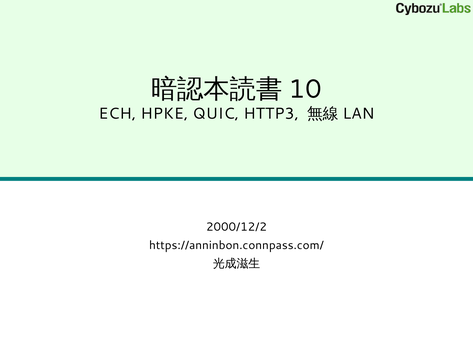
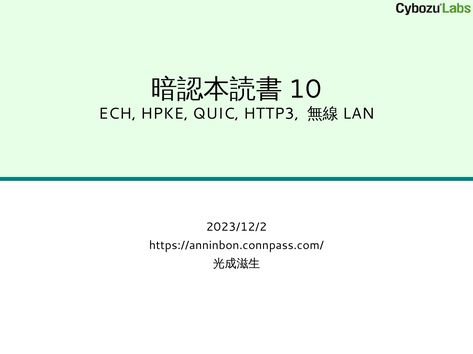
2000/12/2: 2000/12/2 -> 2023/12/2 (236, 227)
